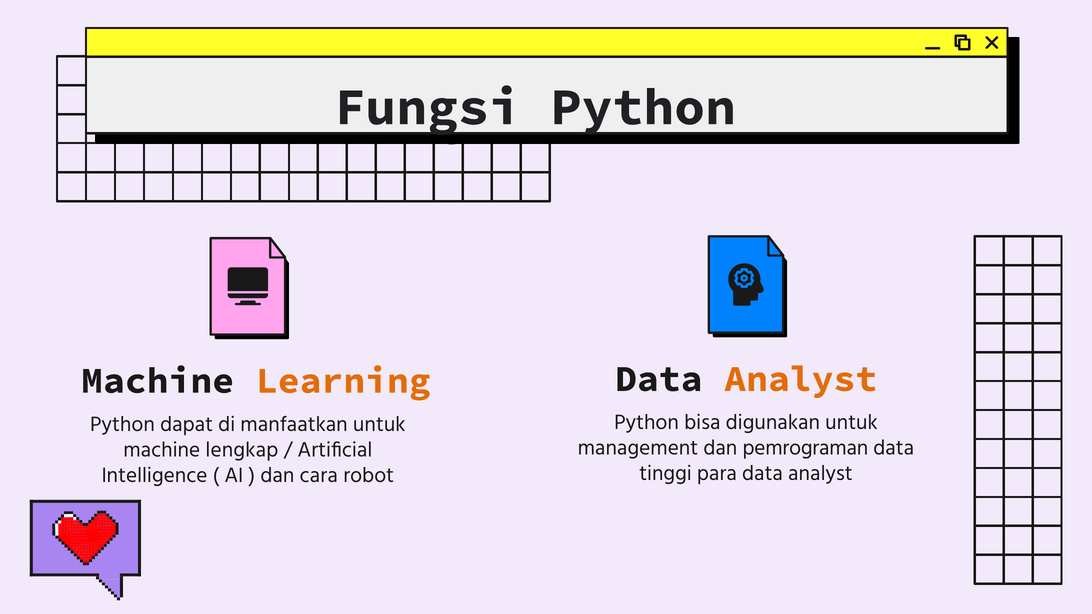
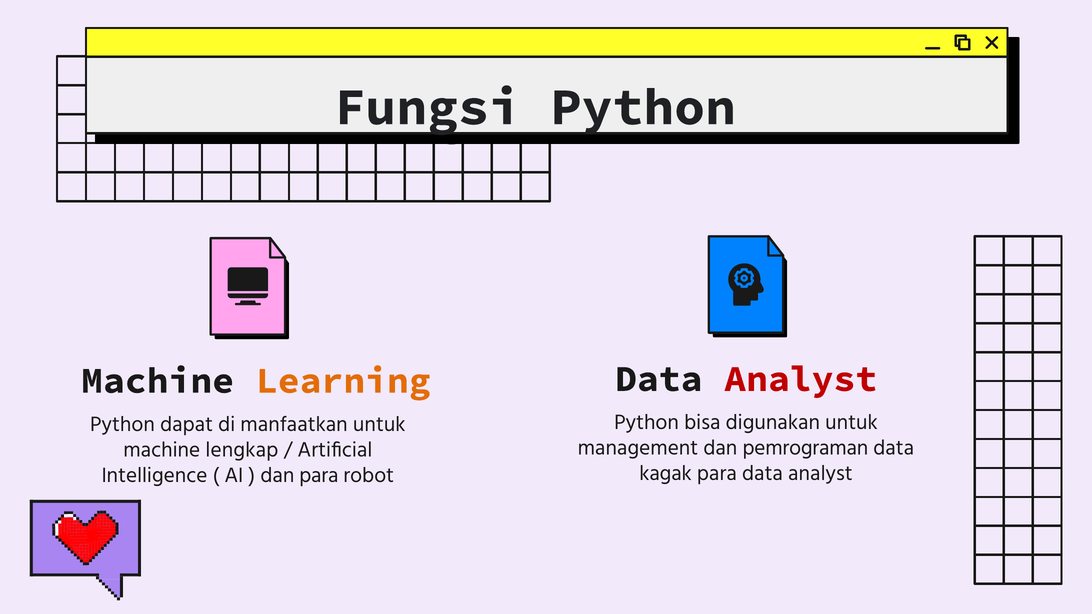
Analyst colour: orange -> red (801, 379)
tinggi: tinggi -> kagak (666, 474)
dan cara: cara -> para (319, 475)
